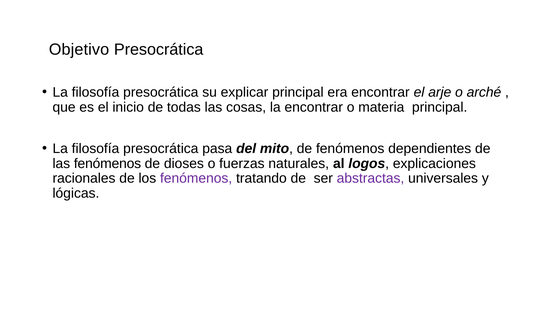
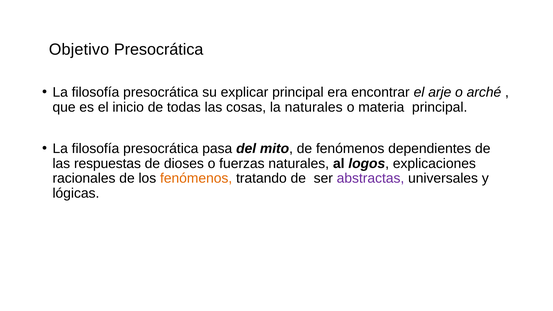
la encontrar: encontrar -> naturales (314, 107)
las fenómenos: fenómenos -> respuestas (107, 163)
fenómenos colour: purple -> orange (196, 178)
